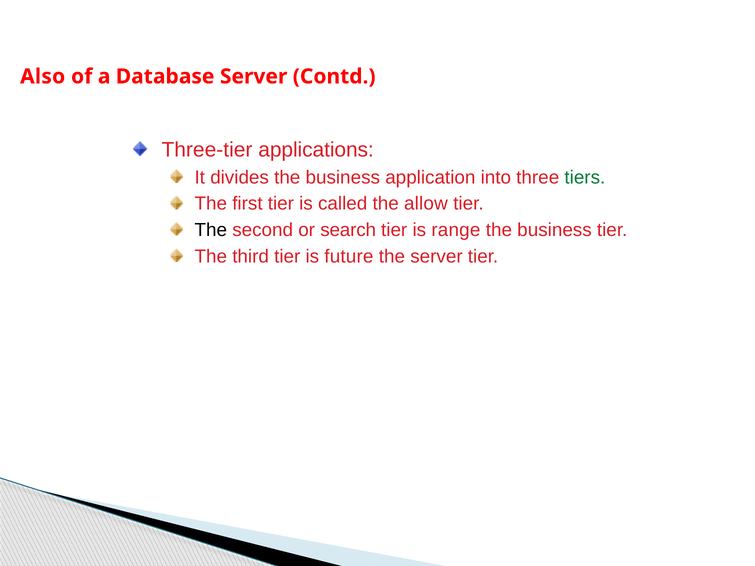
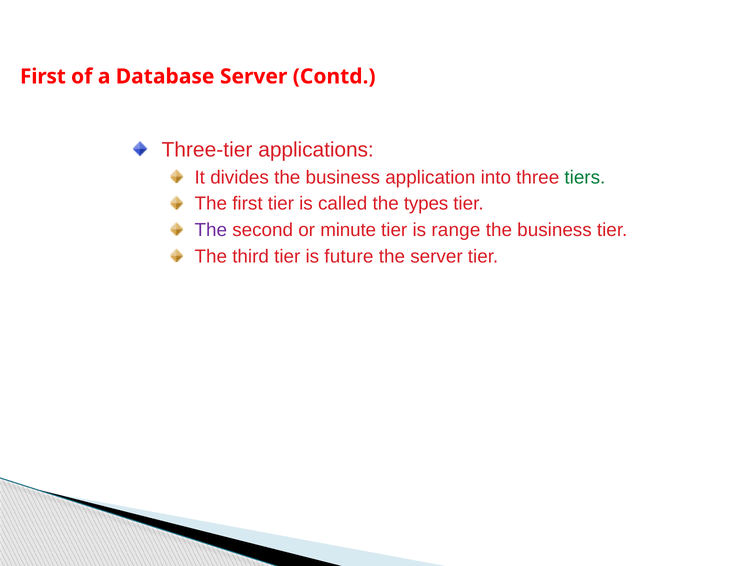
Also: Also -> First (43, 77)
allow: allow -> types (426, 204)
The colour: black -> purple (211, 230)
search: search -> minute (348, 230)
